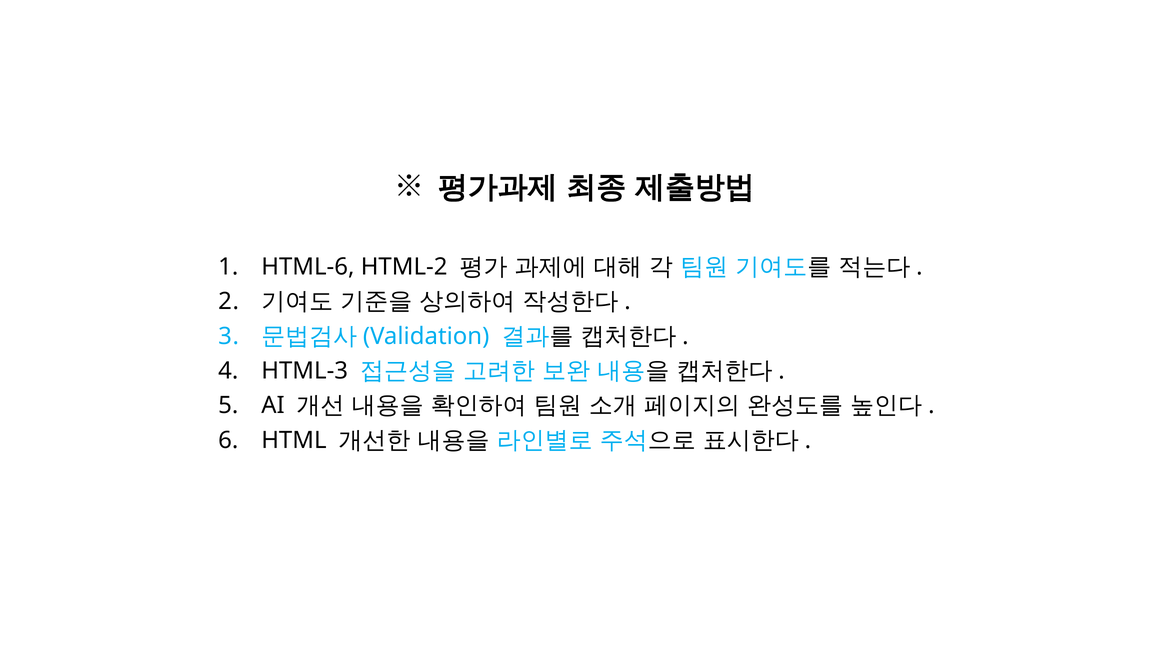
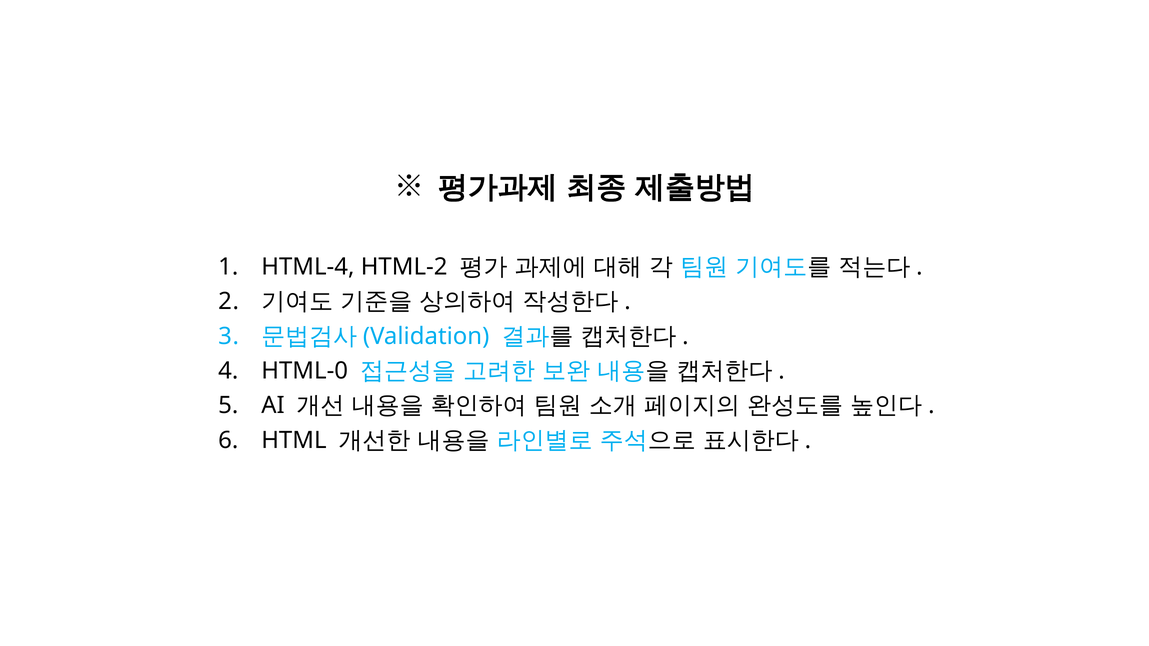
HTML-6: HTML-6 -> HTML-4 (308, 267)
HTML-3: HTML-3 -> HTML-0 (305, 371)
